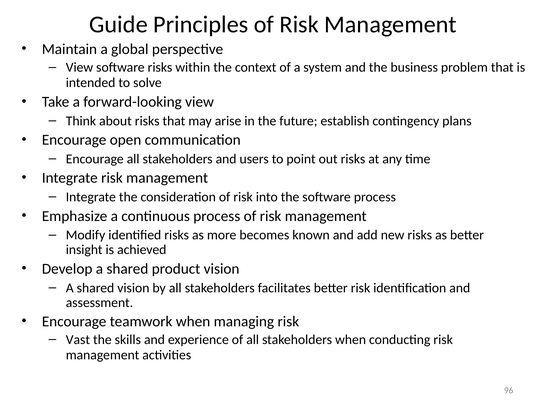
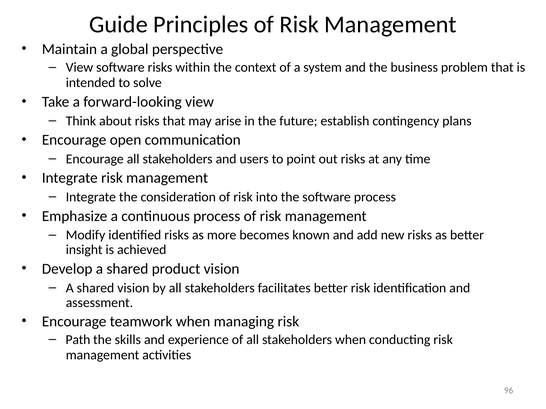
Vast: Vast -> Path (78, 340)
